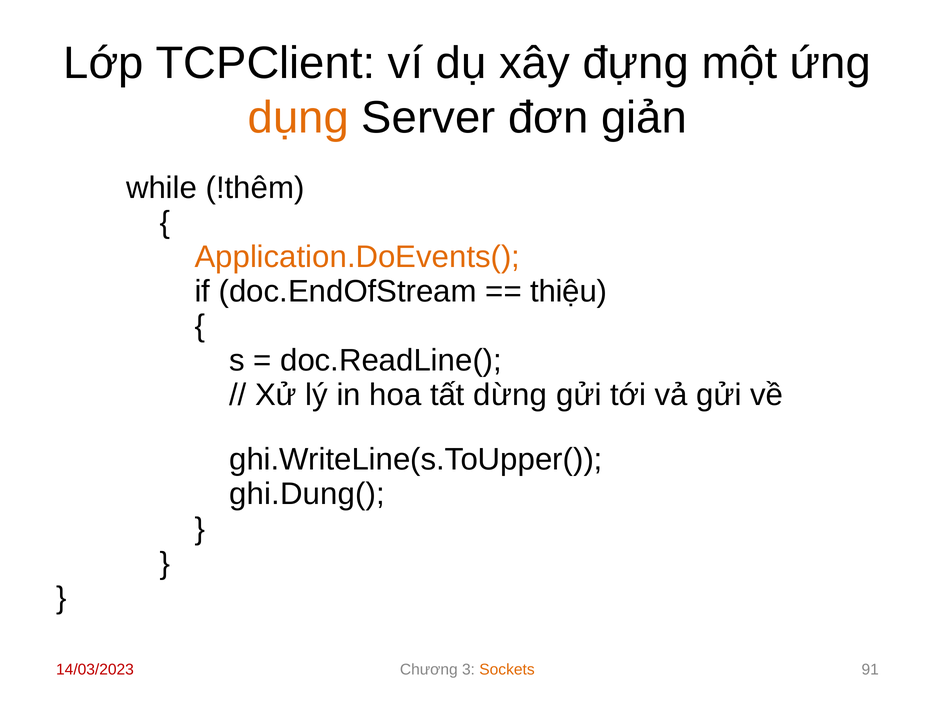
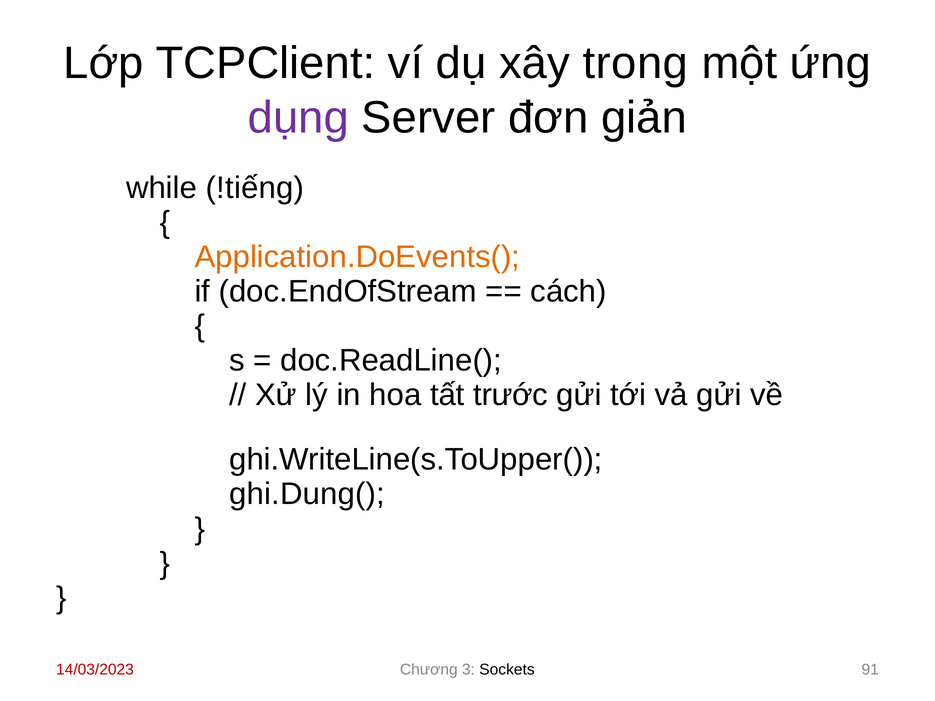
đựng: đựng -> trong (635, 63)
dụng colour: orange -> purple (298, 118)
!thêm: !thêm -> !tiếng (255, 188)
thiệu: thiệu -> cách (569, 292)
dừng: dừng -> trước (511, 395)
Sockets colour: orange -> black (507, 670)
